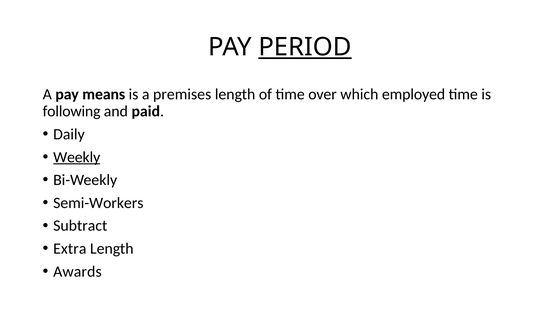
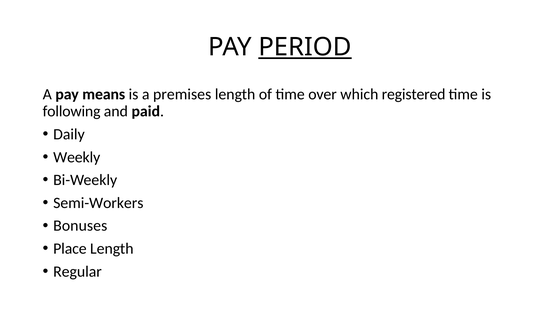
employed: employed -> registered (414, 94)
Weekly underline: present -> none (77, 157)
Subtract: Subtract -> Bonuses (80, 226)
Extra: Extra -> Place (70, 249)
Awards: Awards -> Regular (77, 271)
